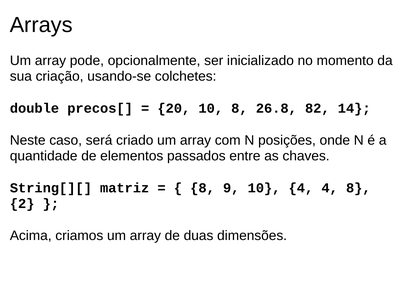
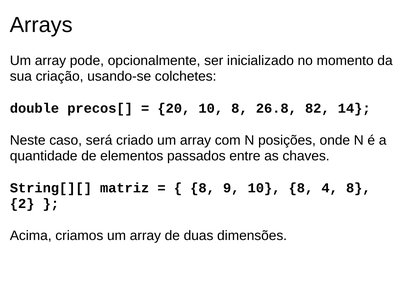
9 10 4: 4 -> 8 (301, 188)
